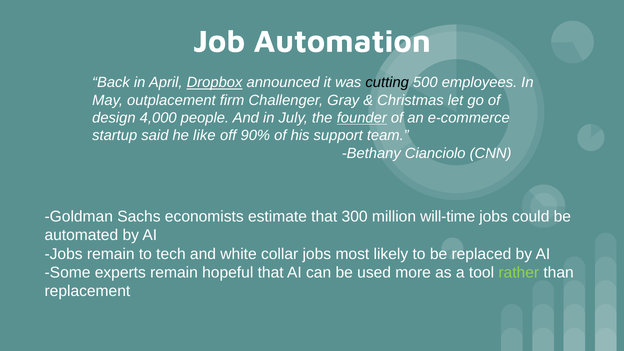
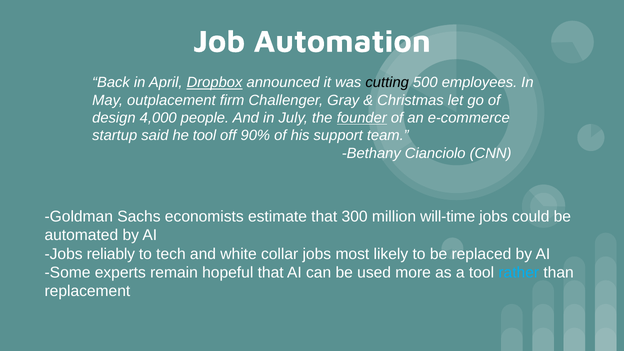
he like: like -> tool (205, 136)
Jobs remain: remain -> reliably (111, 254)
rather colour: light green -> light blue (519, 273)
